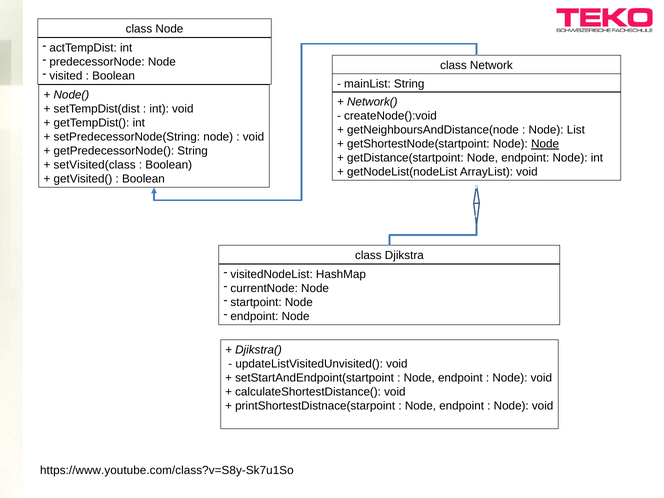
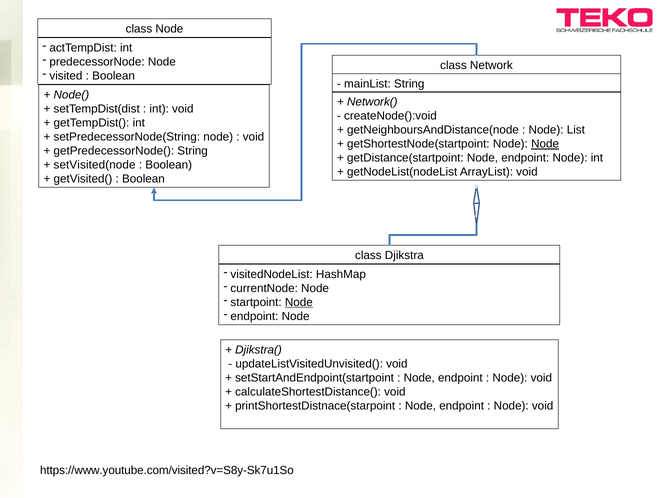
setVisited(class: setVisited(class -> setVisited(node (95, 165)
Node underline: none -> present (299, 302)
https://www.youtube.com/class?v=S8y-Sk7u1So: https://www.youtube.com/class?v=S8y-Sk7u1So -> https://www.youtube.com/visited?v=S8y-Sk7u1So (167, 470)
